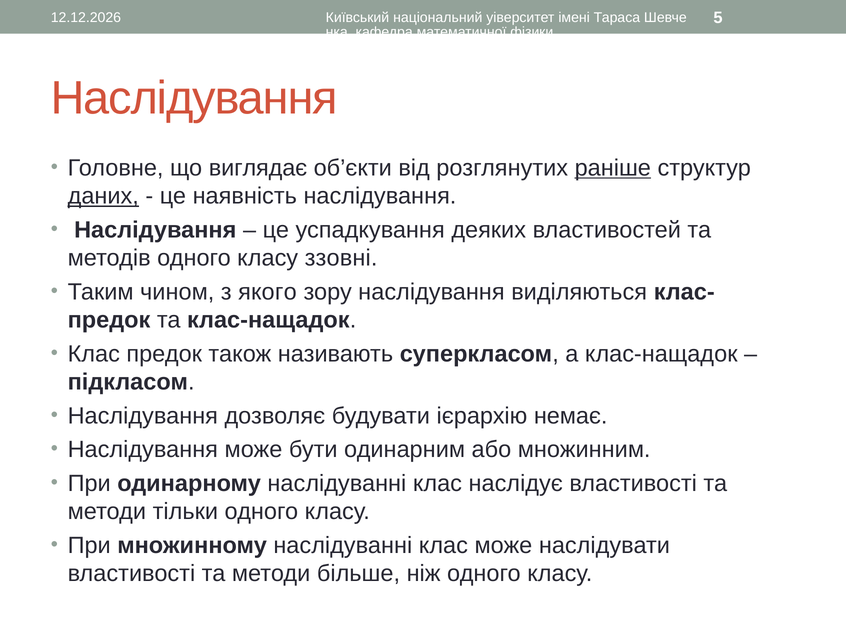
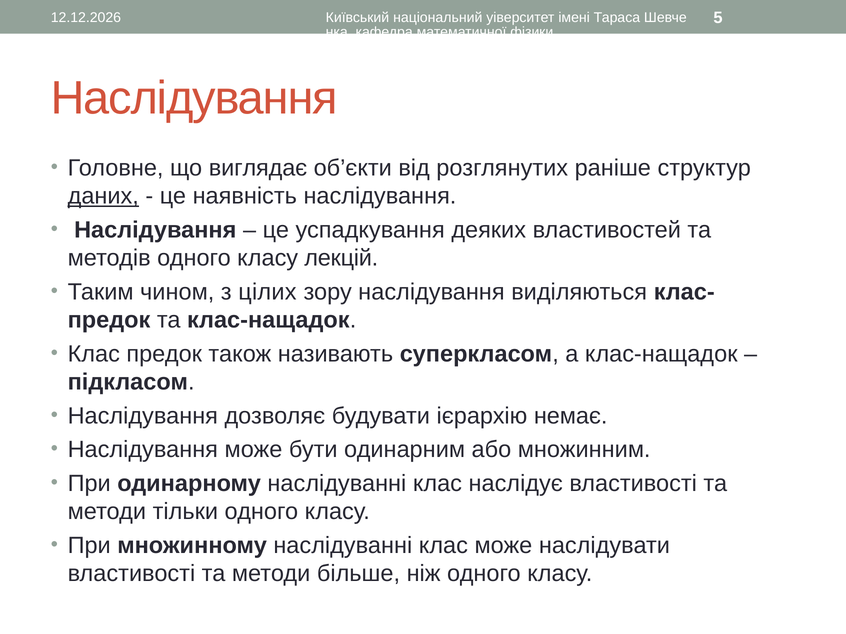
раніше underline: present -> none (613, 168)
ззовні: ззовні -> лекцій (341, 258)
якого: якого -> цілих (267, 292)
